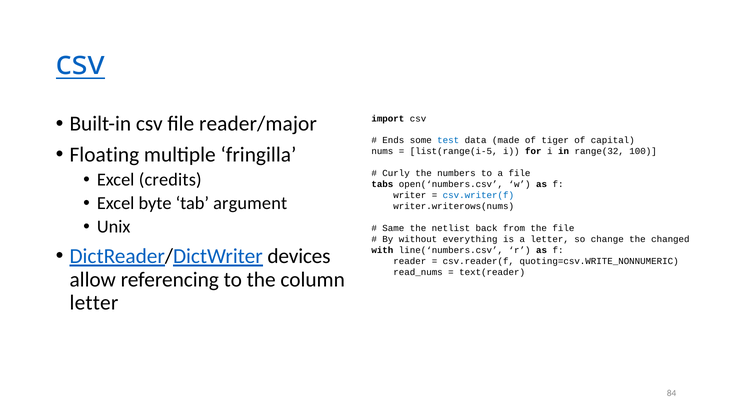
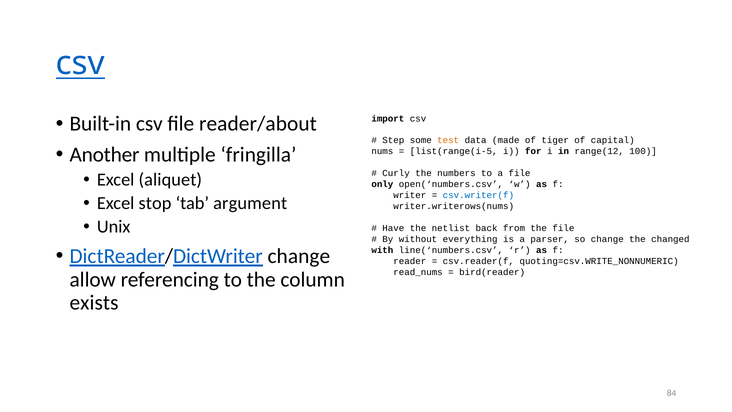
reader/major: reader/major -> reader/about (258, 124)
Ends: Ends -> Step (393, 140)
test colour: blue -> orange (448, 140)
Floating: Floating -> Another (104, 154)
range(32: range(32 -> range(12 (599, 151)
credits: credits -> aliquet (170, 180)
tabs: tabs -> only (382, 184)
byte: byte -> stop (155, 203)
Same: Same -> Have (393, 228)
a letter: letter -> parser (550, 239)
DictReader/DictWriter devices: devices -> change (299, 256)
text(reader: text(reader -> bird(reader (492, 272)
letter: letter -> exists (94, 302)
